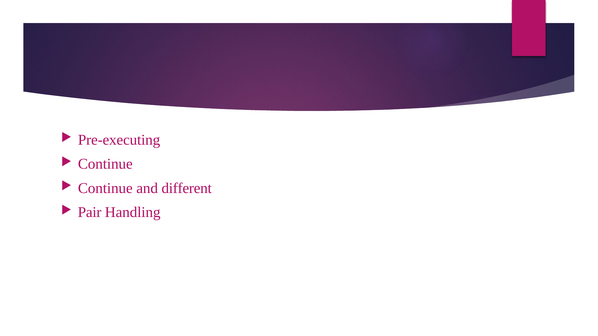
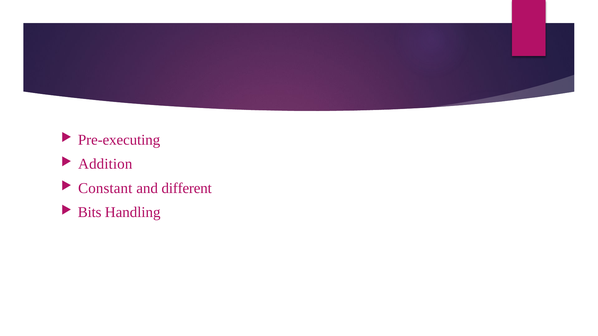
Continue: Continue -> Addition (105, 164)
Continue: Continue -> Constant (105, 188)
Pair: Pair -> Bits (90, 212)
